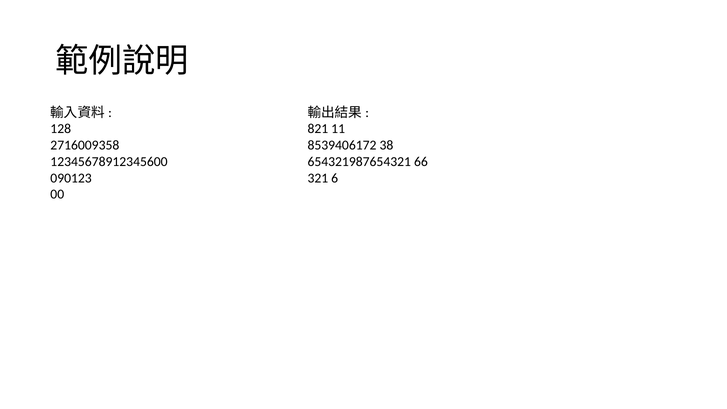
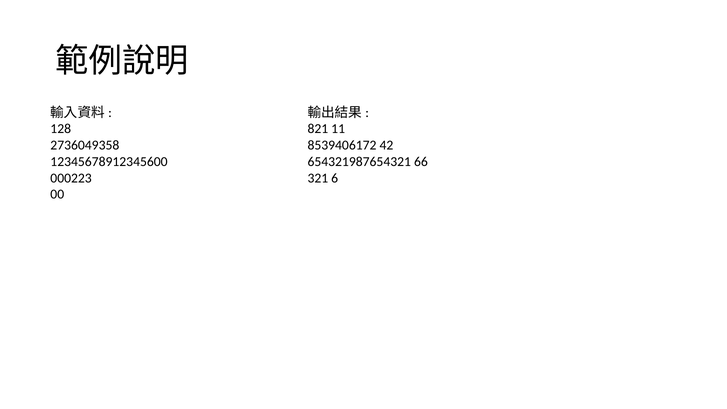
2716009358: 2716009358 -> 2736049358 (85, 145)
38: 38 -> 42 (386, 145)
090123: 090123 -> 000223 (71, 178)
